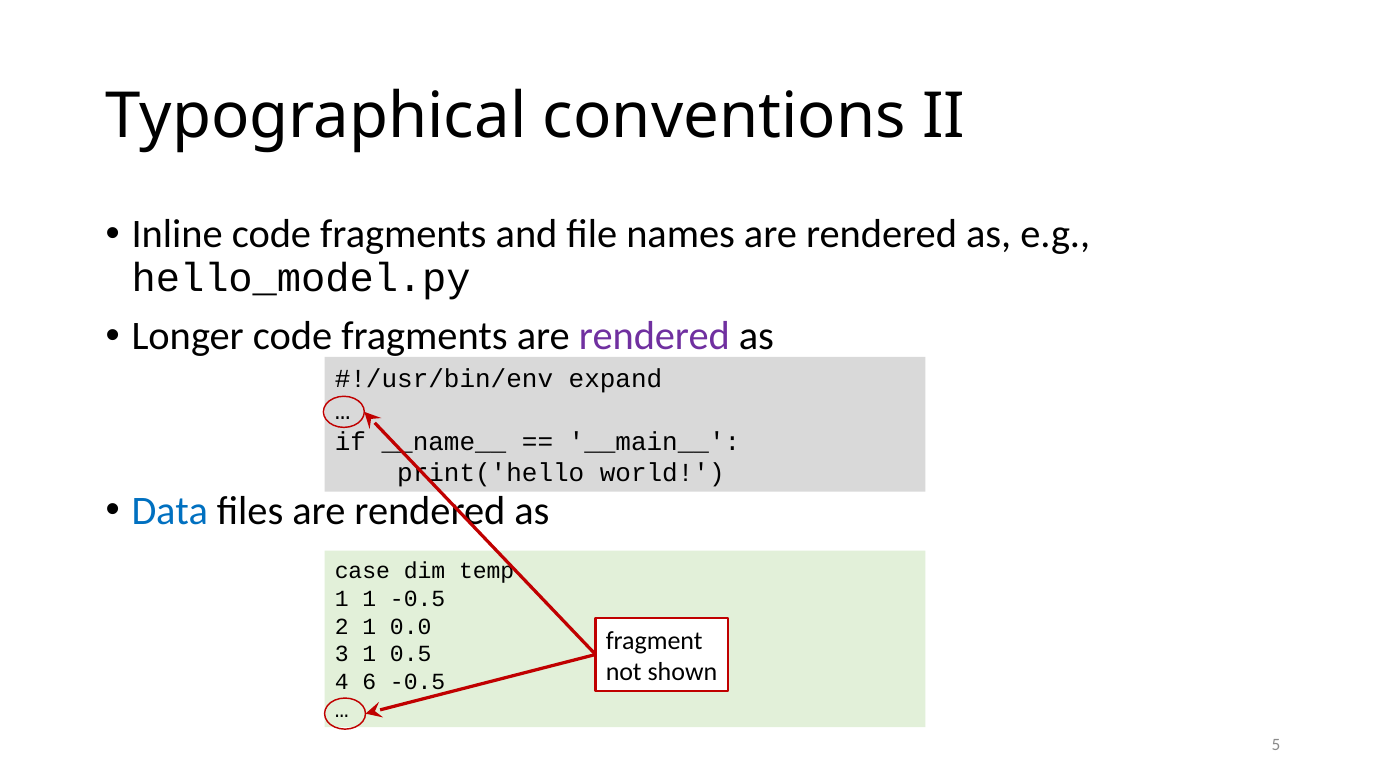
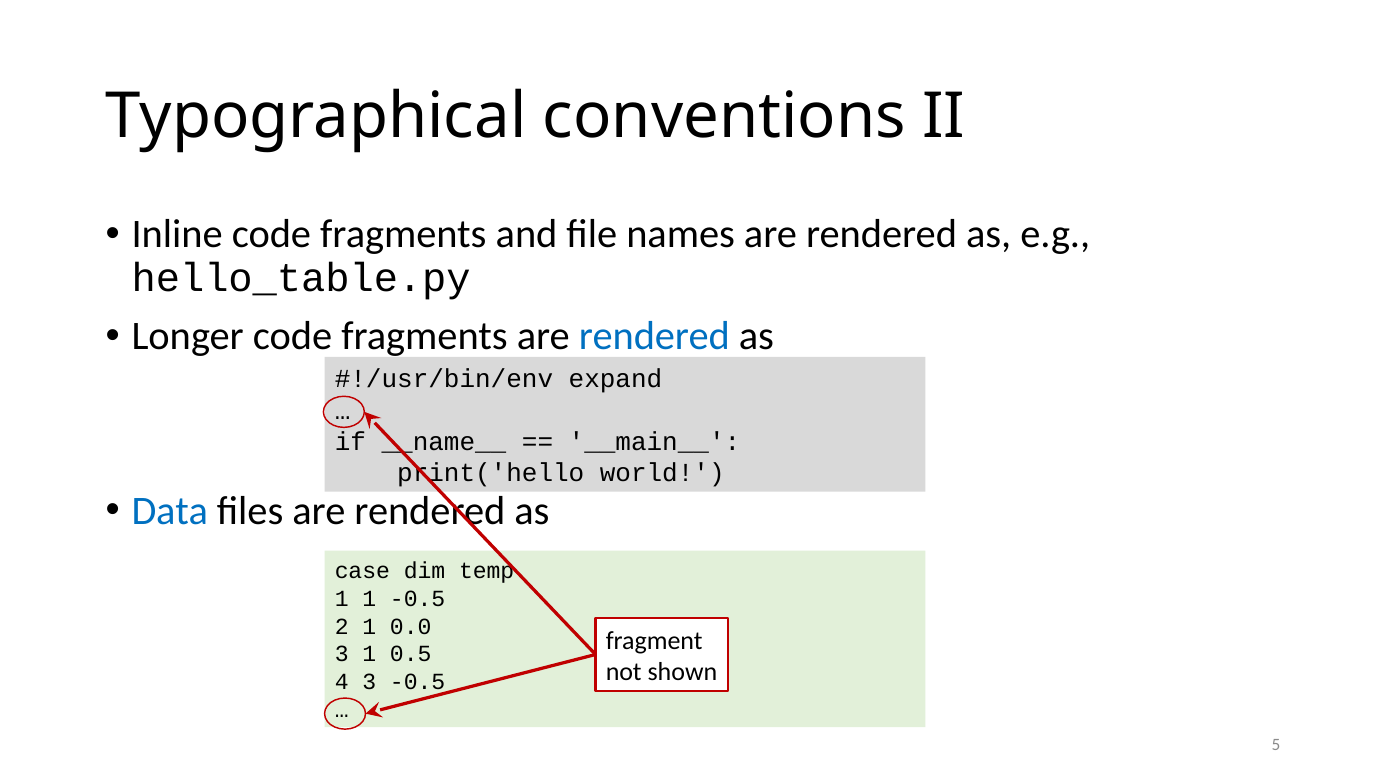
hello_model.py: hello_model.py -> hello_table.py (301, 278)
rendered colour: purple -> blue (654, 336)
4 6: 6 -> 3 (369, 682)
